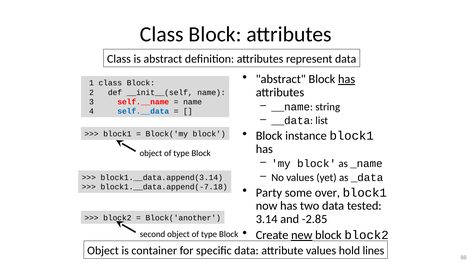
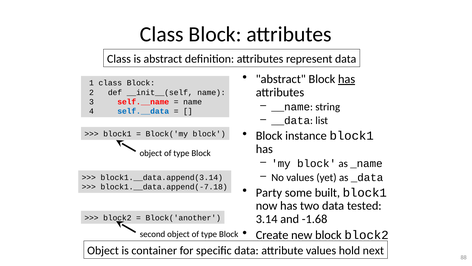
over: over -> built (327, 192)
-2.85: -2.85 -> -1.68 (315, 219)
new underline: present -> none (302, 235)
lines: lines -> next (373, 250)
